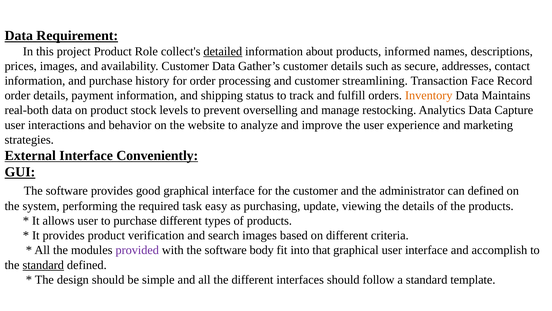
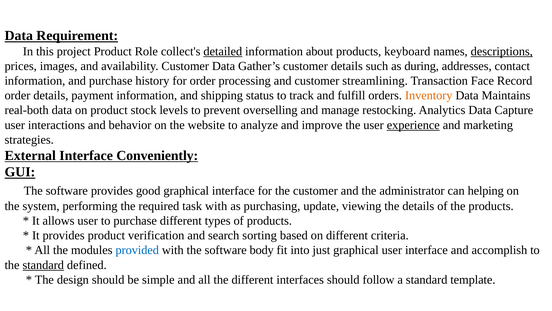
informed: informed -> keyboard (407, 51)
descriptions underline: none -> present (502, 51)
secure: secure -> during (422, 66)
experience underline: none -> present (413, 125)
can defined: defined -> helping (486, 190)
task easy: easy -> with (216, 206)
search images: images -> sorting (260, 235)
provided colour: purple -> blue (137, 250)
that: that -> just (321, 250)
